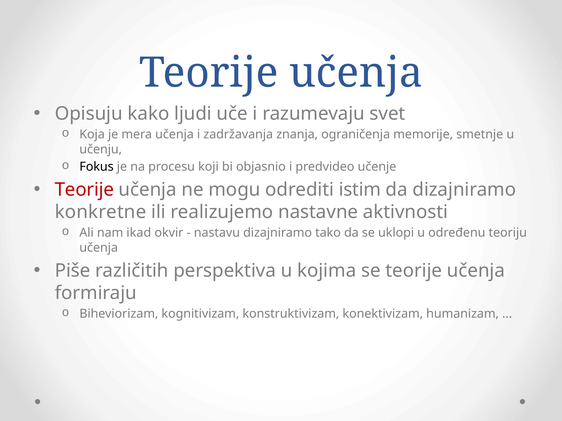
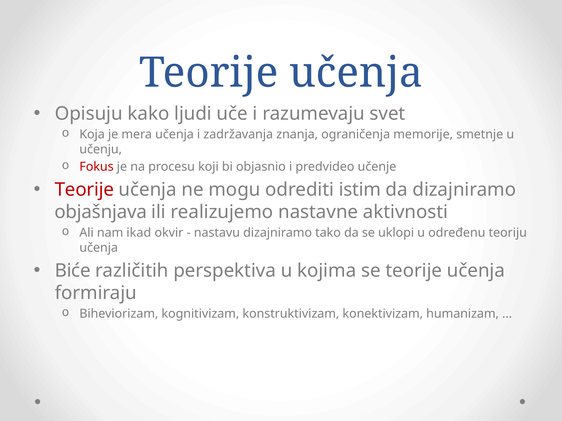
Fokus colour: black -> red (97, 167)
konkretne: konkretne -> objašnjava (101, 212)
Piše: Piše -> Biće (73, 271)
